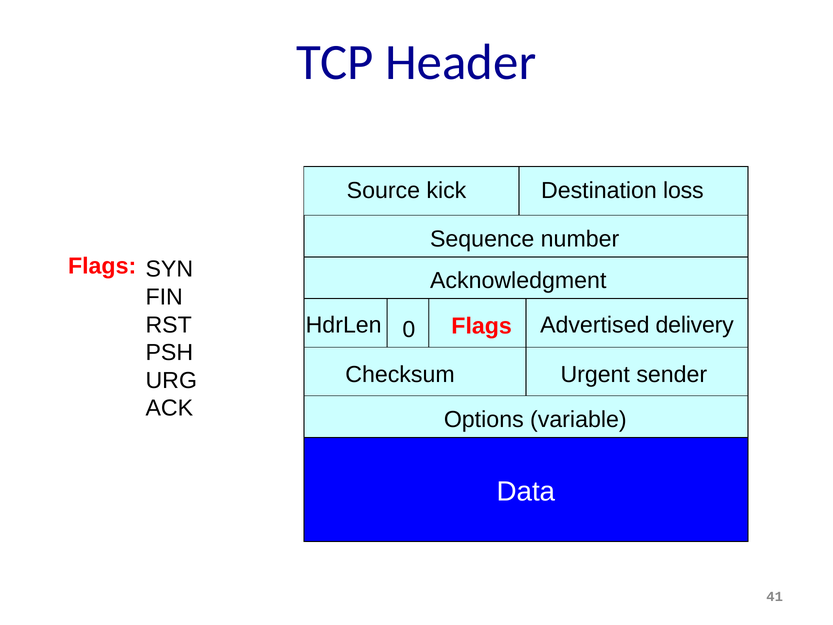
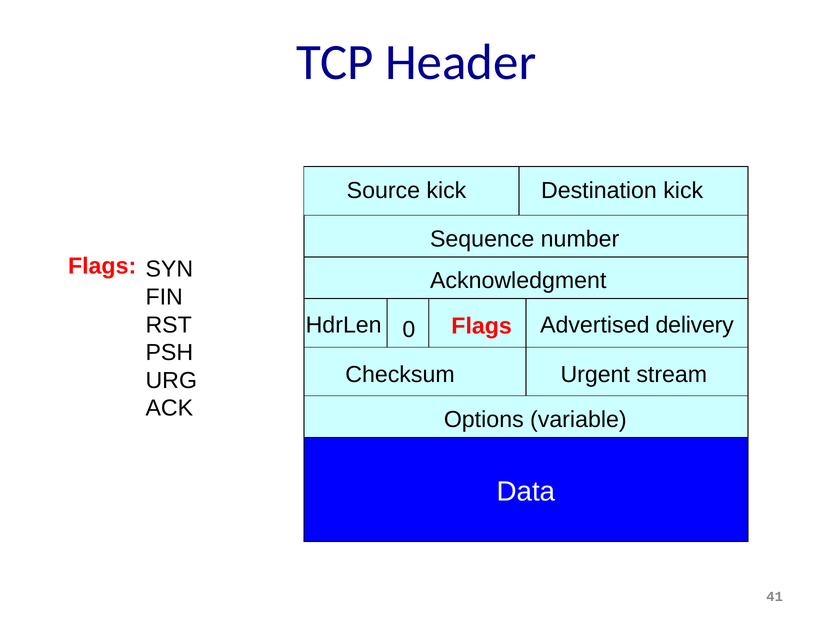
Destination loss: loss -> kick (683, 190)
sender: sender -> stream (672, 375)
